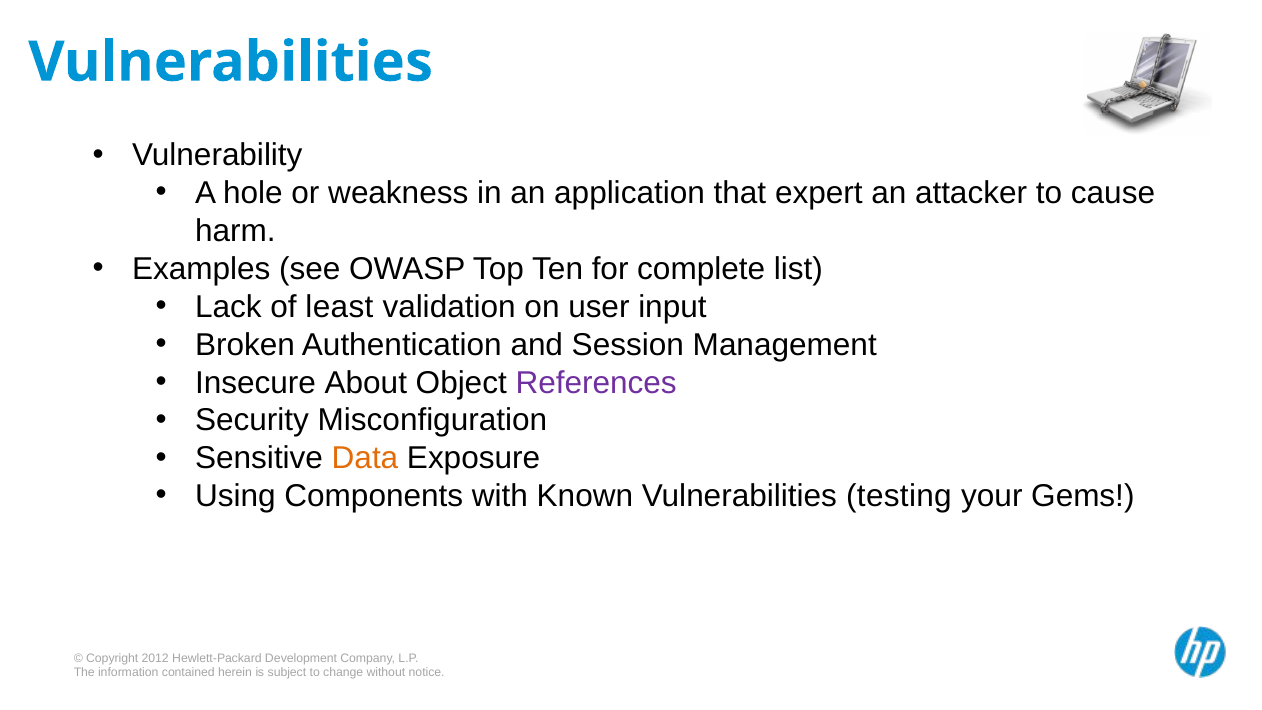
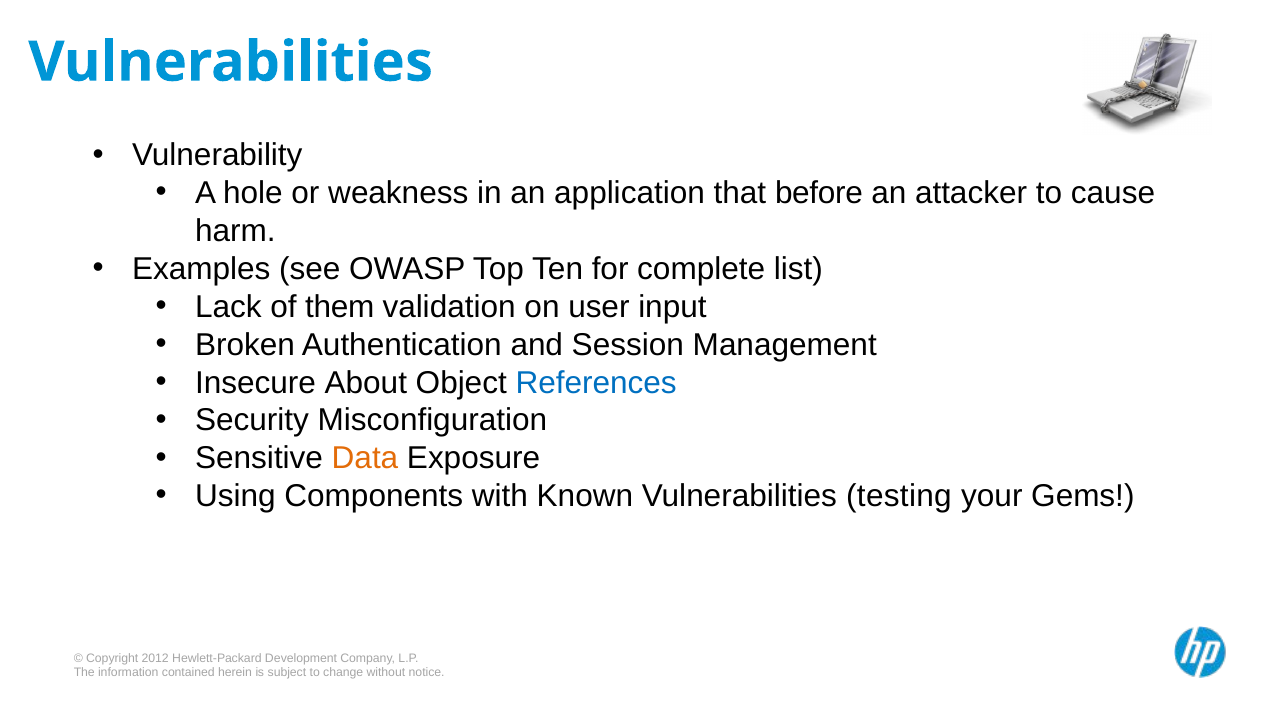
expert: expert -> before (819, 193)
least: least -> them (340, 307)
References colour: purple -> blue (596, 383)
